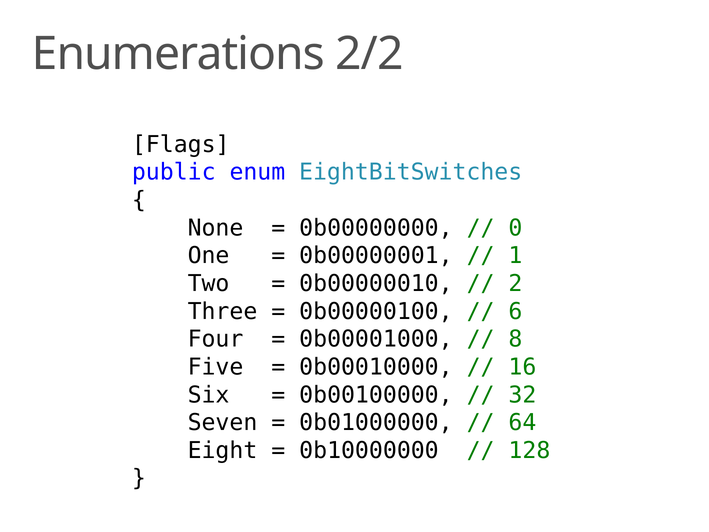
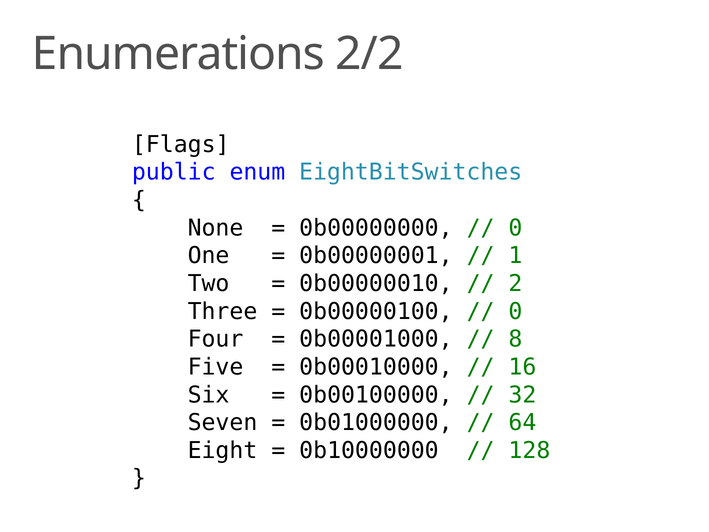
6: 6 -> 0 (515, 311)
